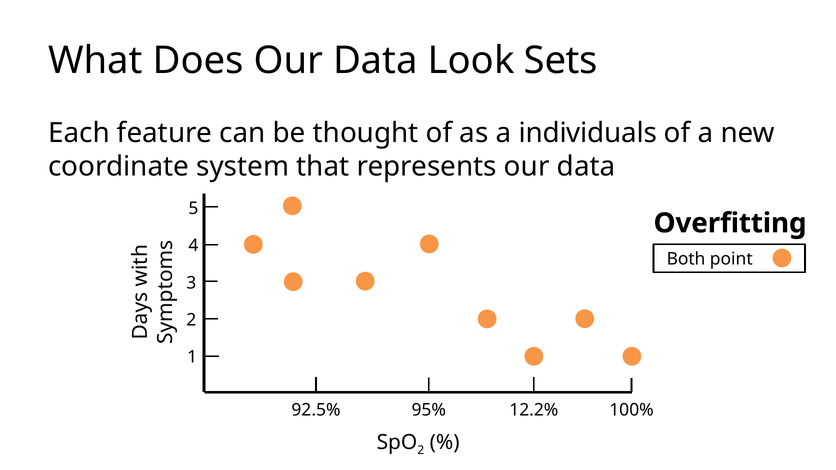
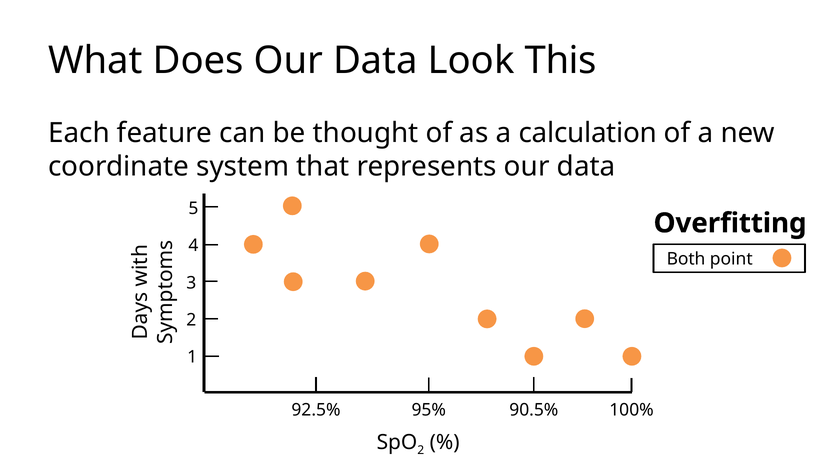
Sets: Sets -> This (561, 61)
individuals: individuals -> calculation (588, 133)
12.2%: 12.2% -> 90.5% (534, 410)
